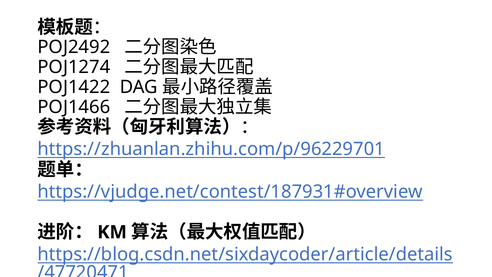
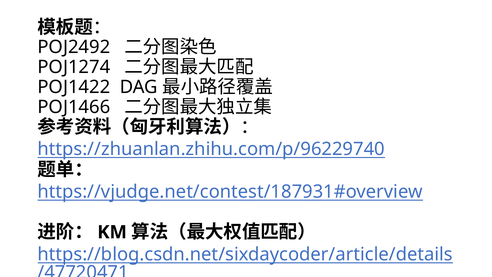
https://zhuanlan.zhihu.com/p/96229701: https://zhuanlan.zhihu.com/p/96229701 -> https://zhuanlan.zhihu.com/p/96229740 (211, 149)
